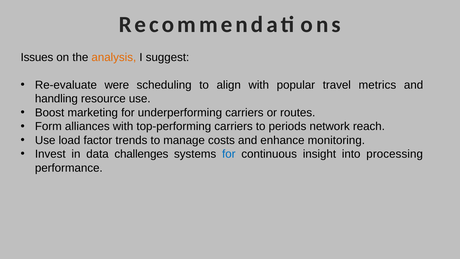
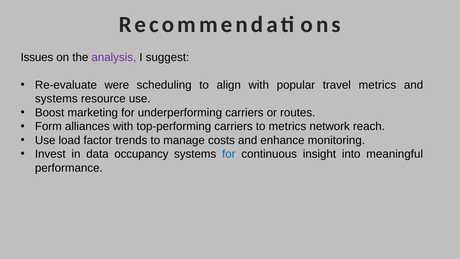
analysis colour: orange -> purple (114, 57)
handling: handling -> systems (56, 99)
to periods: periods -> metrics (287, 126)
challenges: challenges -> occupancy (141, 154)
processing: processing -> meaningful (395, 154)
